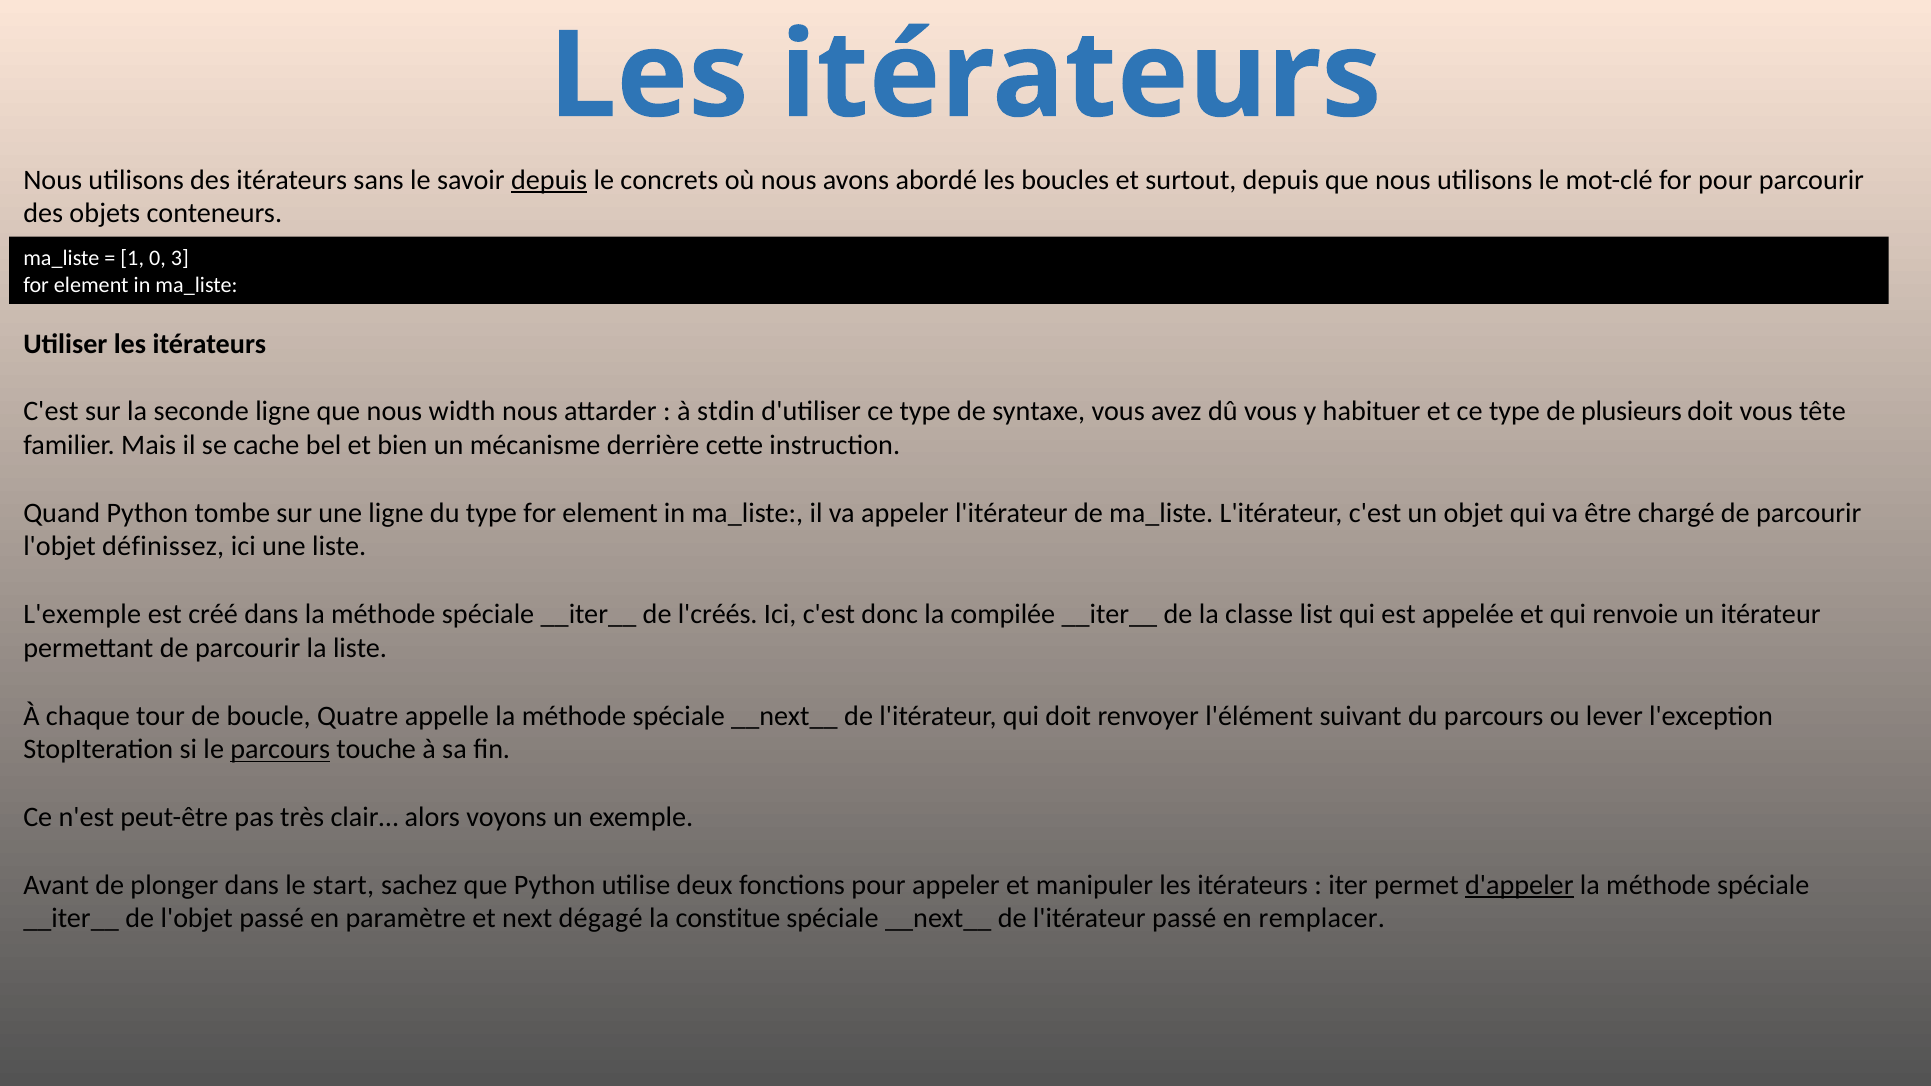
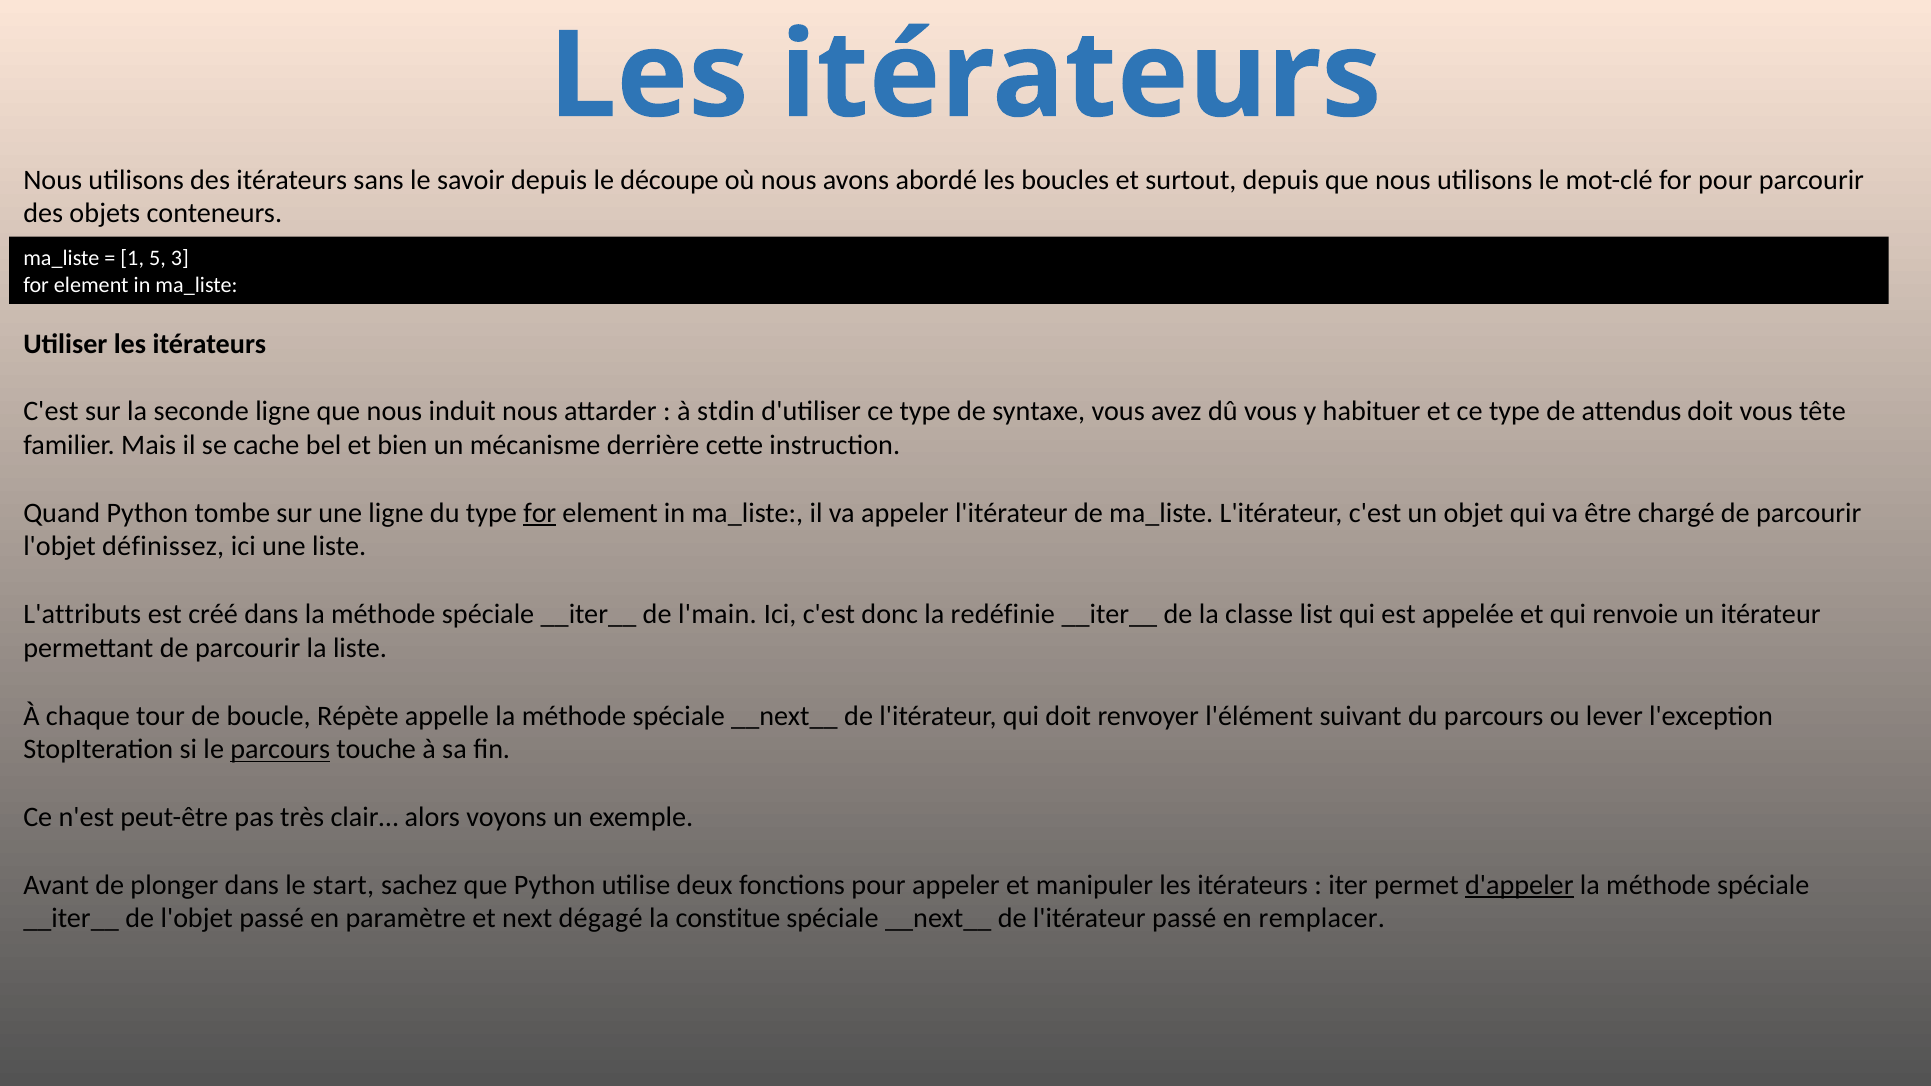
depuis underline: present -> none (549, 180)
concrets: concrets -> découpe (670, 180)
0: 0 -> 5 (157, 259)
width: width -> induit (462, 412)
plusieurs: plusieurs -> attendus (1631, 412)
for underline: none -> present (540, 513)
L'exemple: L'exemple -> L'attributs (82, 614)
l'créés: l'créés -> l'main (718, 614)
compilée: compilée -> redéfinie (1003, 614)
Quatre: Quatre -> Répète (358, 716)
